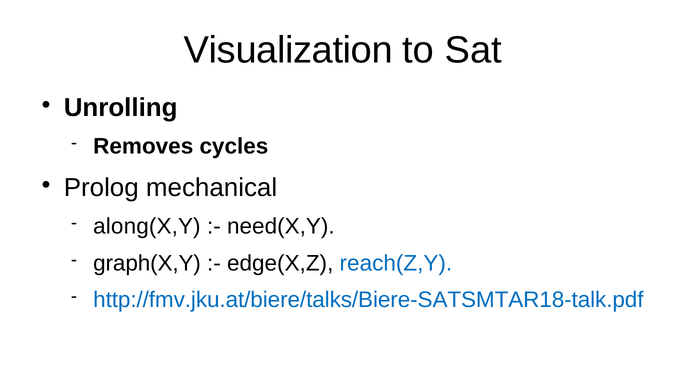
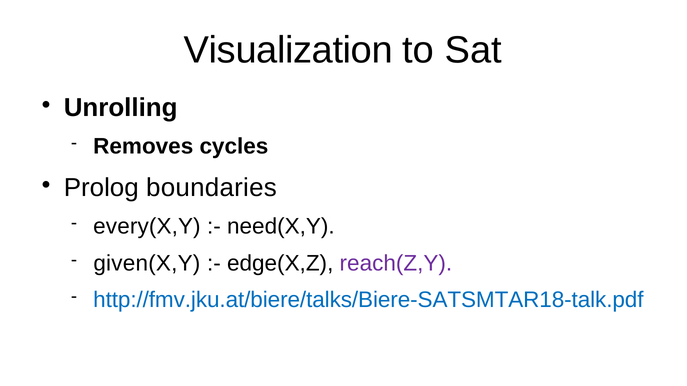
mechanical: mechanical -> boundaries (211, 188)
along(X,Y: along(X,Y -> every(X,Y (147, 227)
graph(X,Y: graph(X,Y -> given(X,Y (147, 263)
reach(Z,Y colour: blue -> purple (396, 263)
